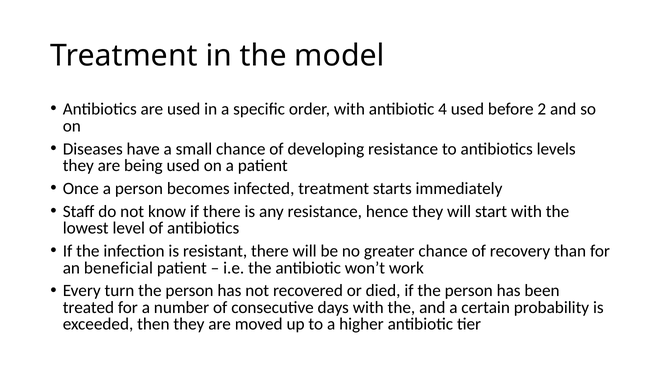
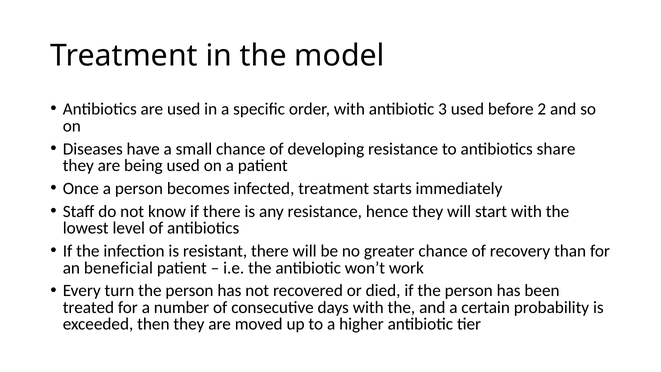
4: 4 -> 3 (443, 109)
levels: levels -> share (556, 149)
